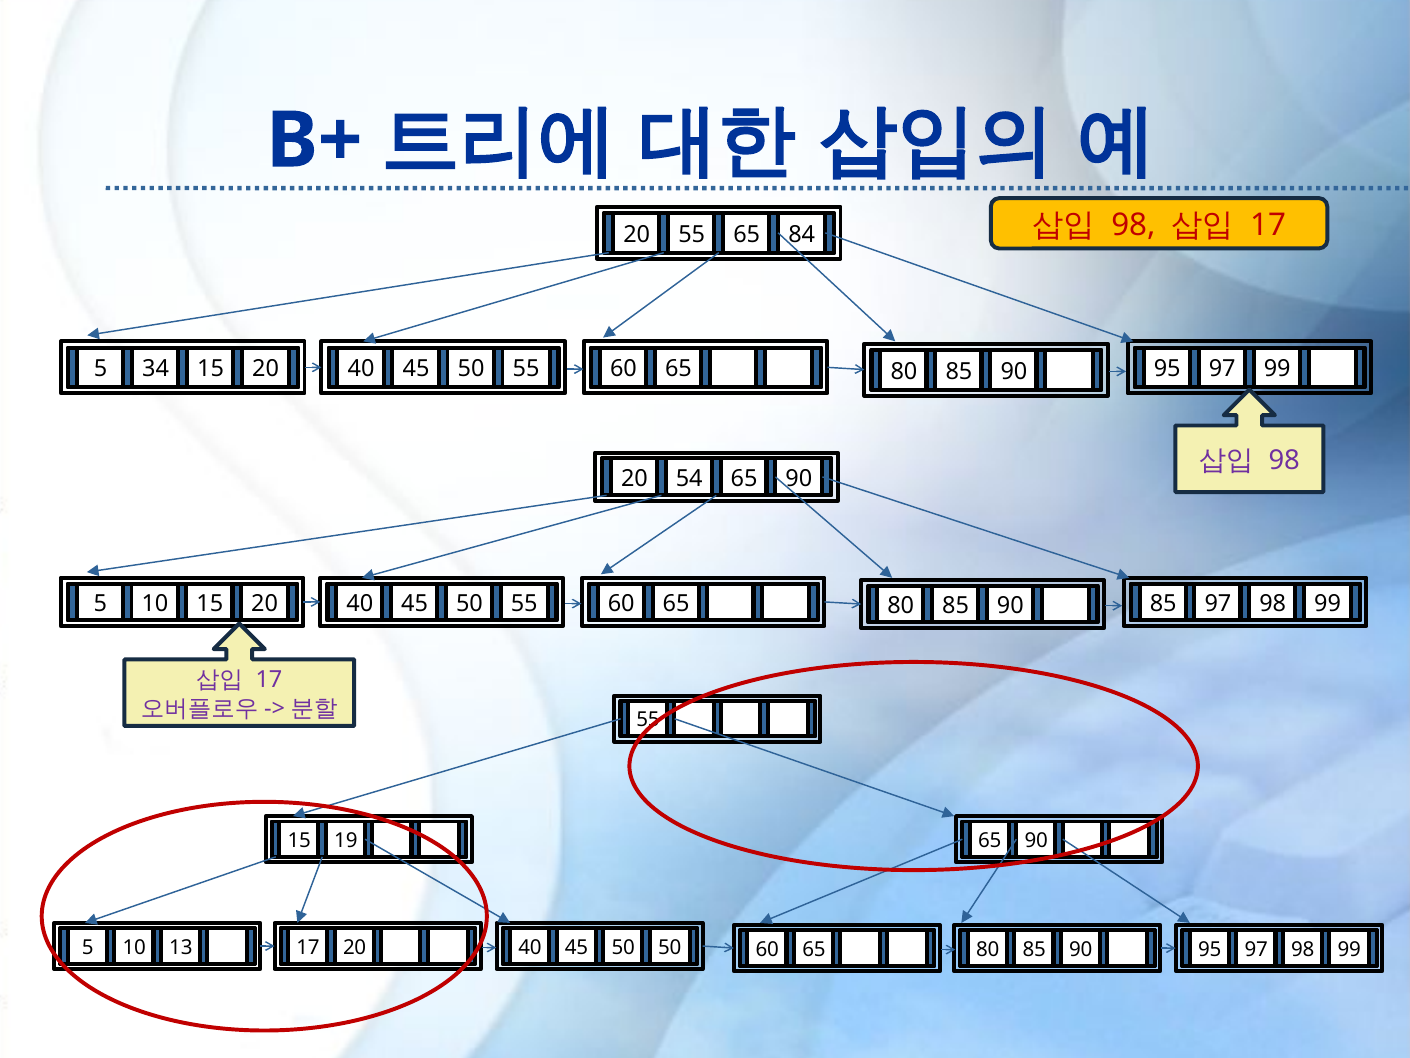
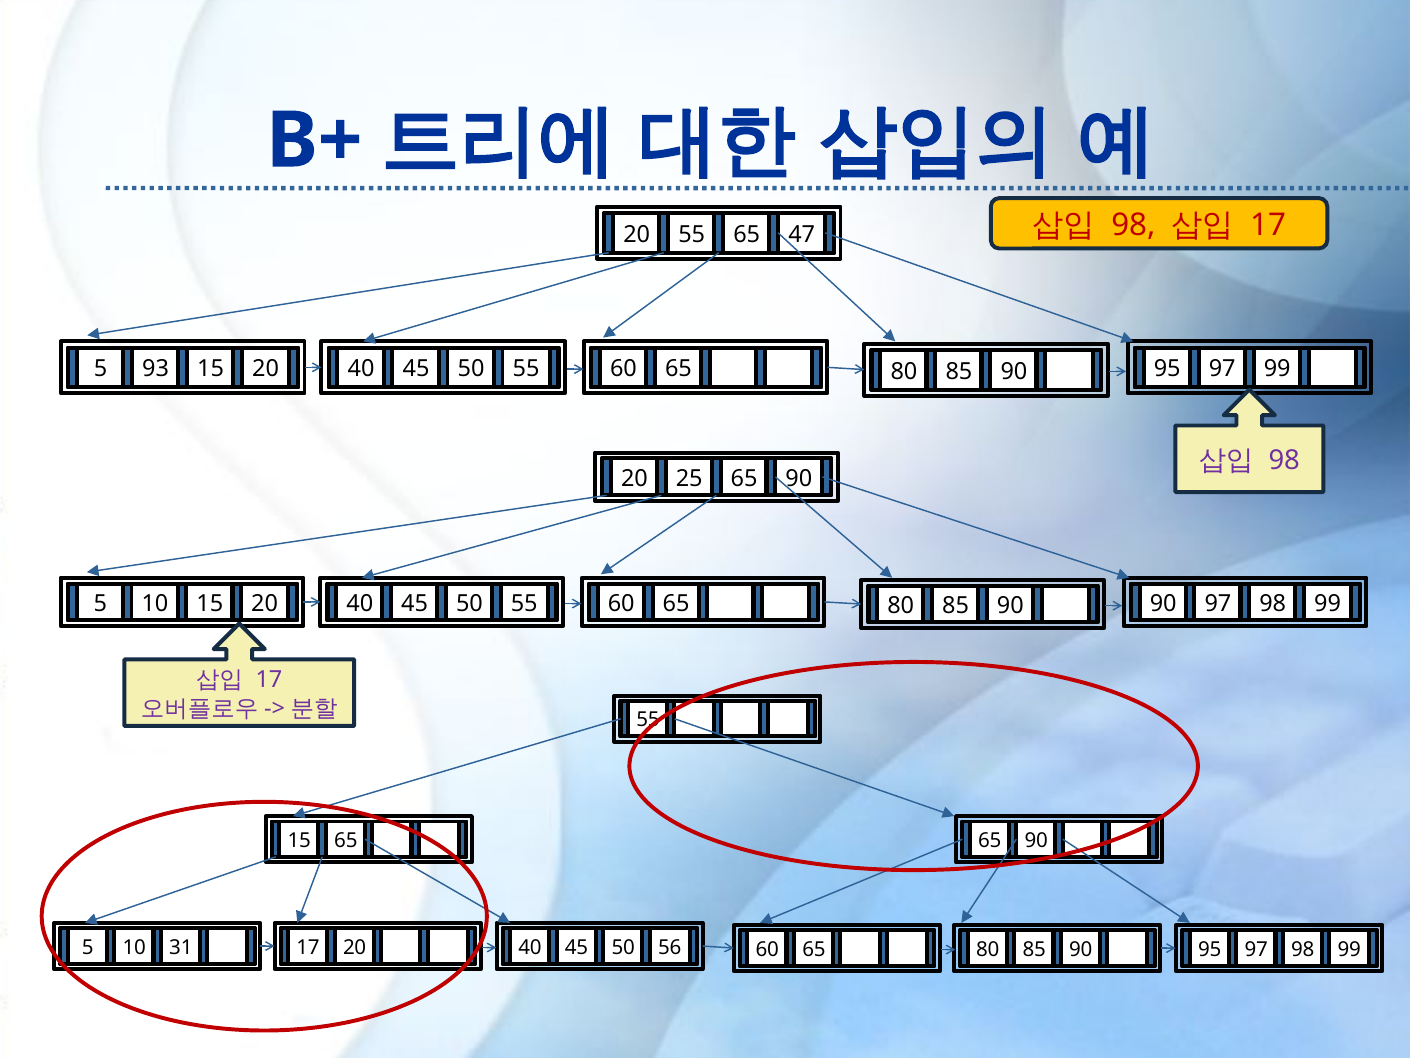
84: 84 -> 47 (802, 234)
34: 34 -> 93 (156, 369)
54: 54 -> 25 (689, 478)
90 85: 85 -> 90 (1163, 603)
15 19: 19 -> 65 (346, 840)
13: 13 -> 31 (181, 947)
50 50: 50 -> 56 (670, 947)
